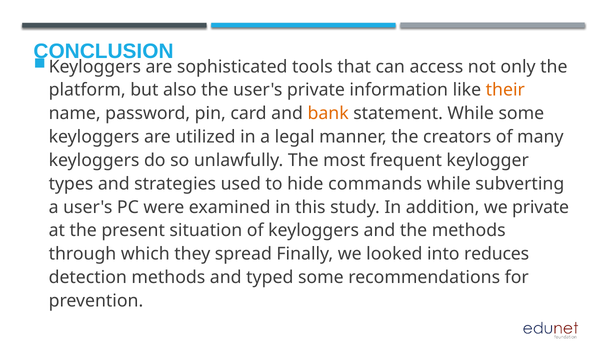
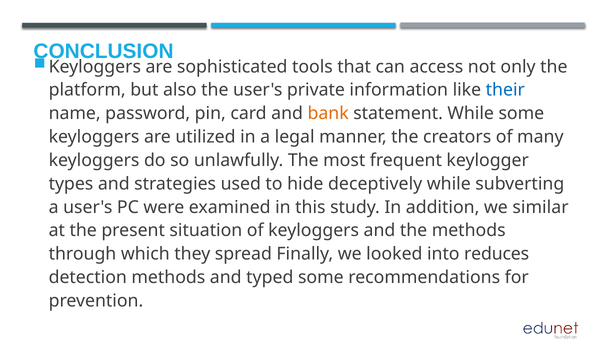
their colour: orange -> blue (505, 90)
commands: commands -> deceptively (375, 183)
we private: private -> similar (540, 207)
